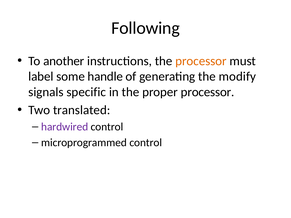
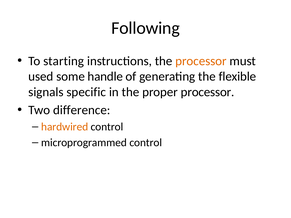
another: another -> starting (64, 61)
label: label -> used (41, 77)
modify: modify -> flexible (237, 77)
translated: translated -> difference (82, 110)
hardwired colour: purple -> orange (65, 127)
